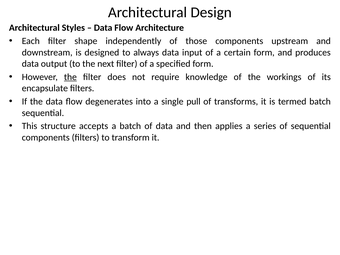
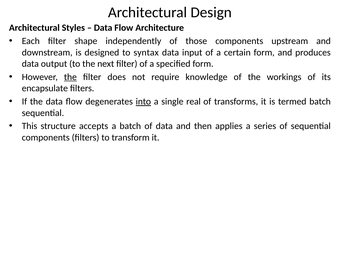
always: always -> syntax (146, 52)
into underline: none -> present (143, 102)
pull: pull -> real (193, 102)
